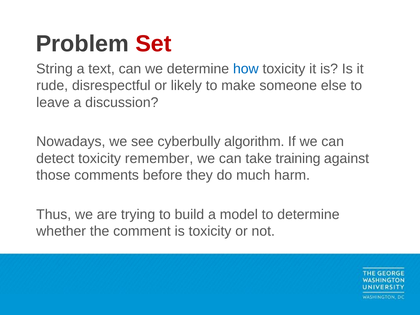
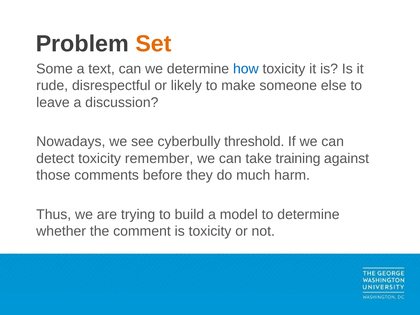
Set colour: red -> orange (154, 44)
String: String -> Some (55, 69)
algorithm: algorithm -> threshold (254, 142)
